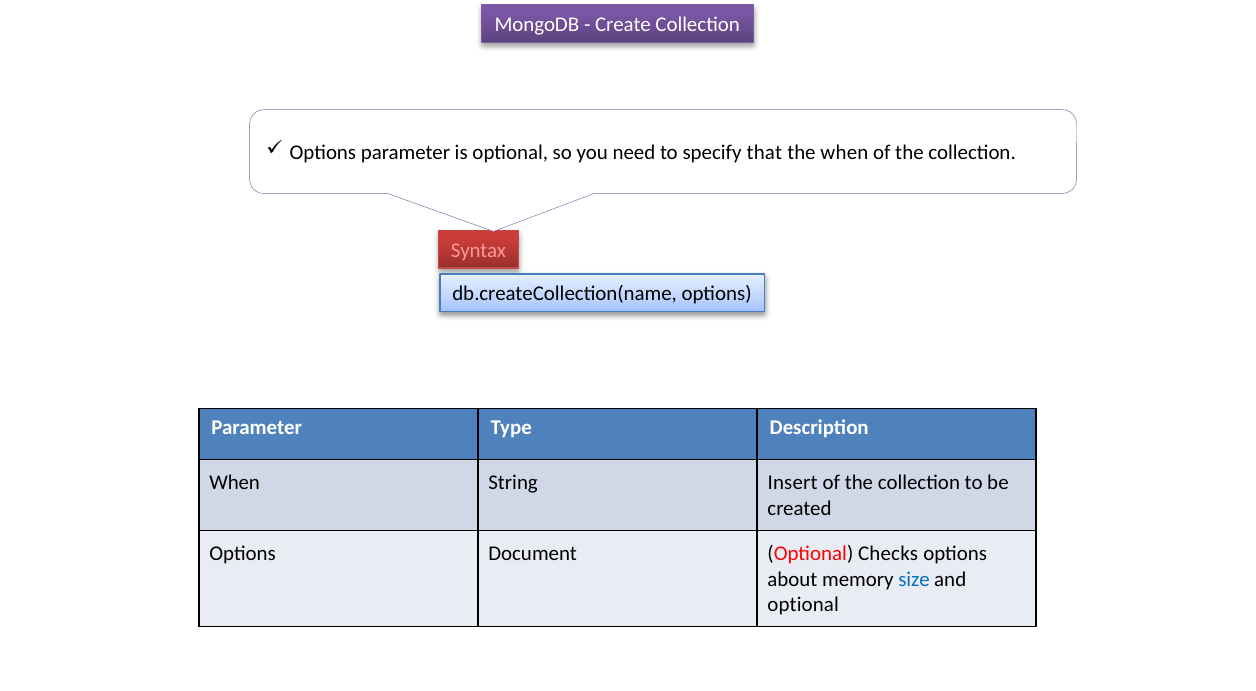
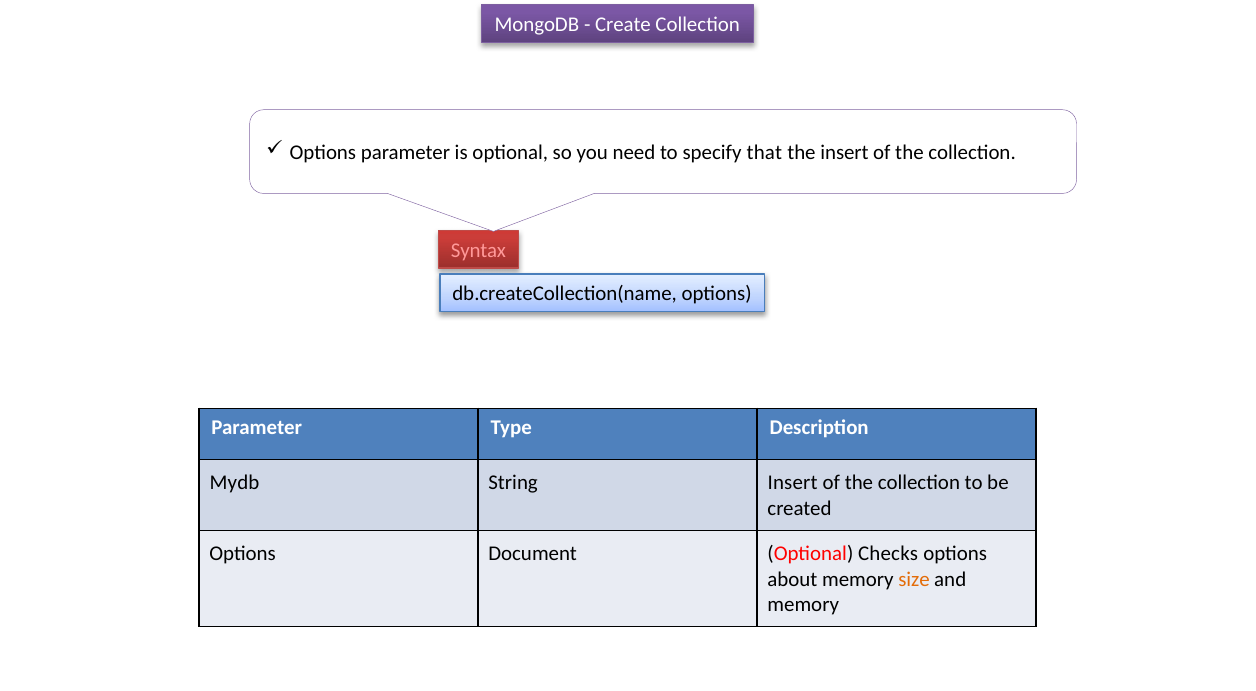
the when: when -> insert (845, 153)
When: When -> Mydb (234, 483)
size colour: blue -> orange (914, 579)
optional: optional -> memory (803, 605)
